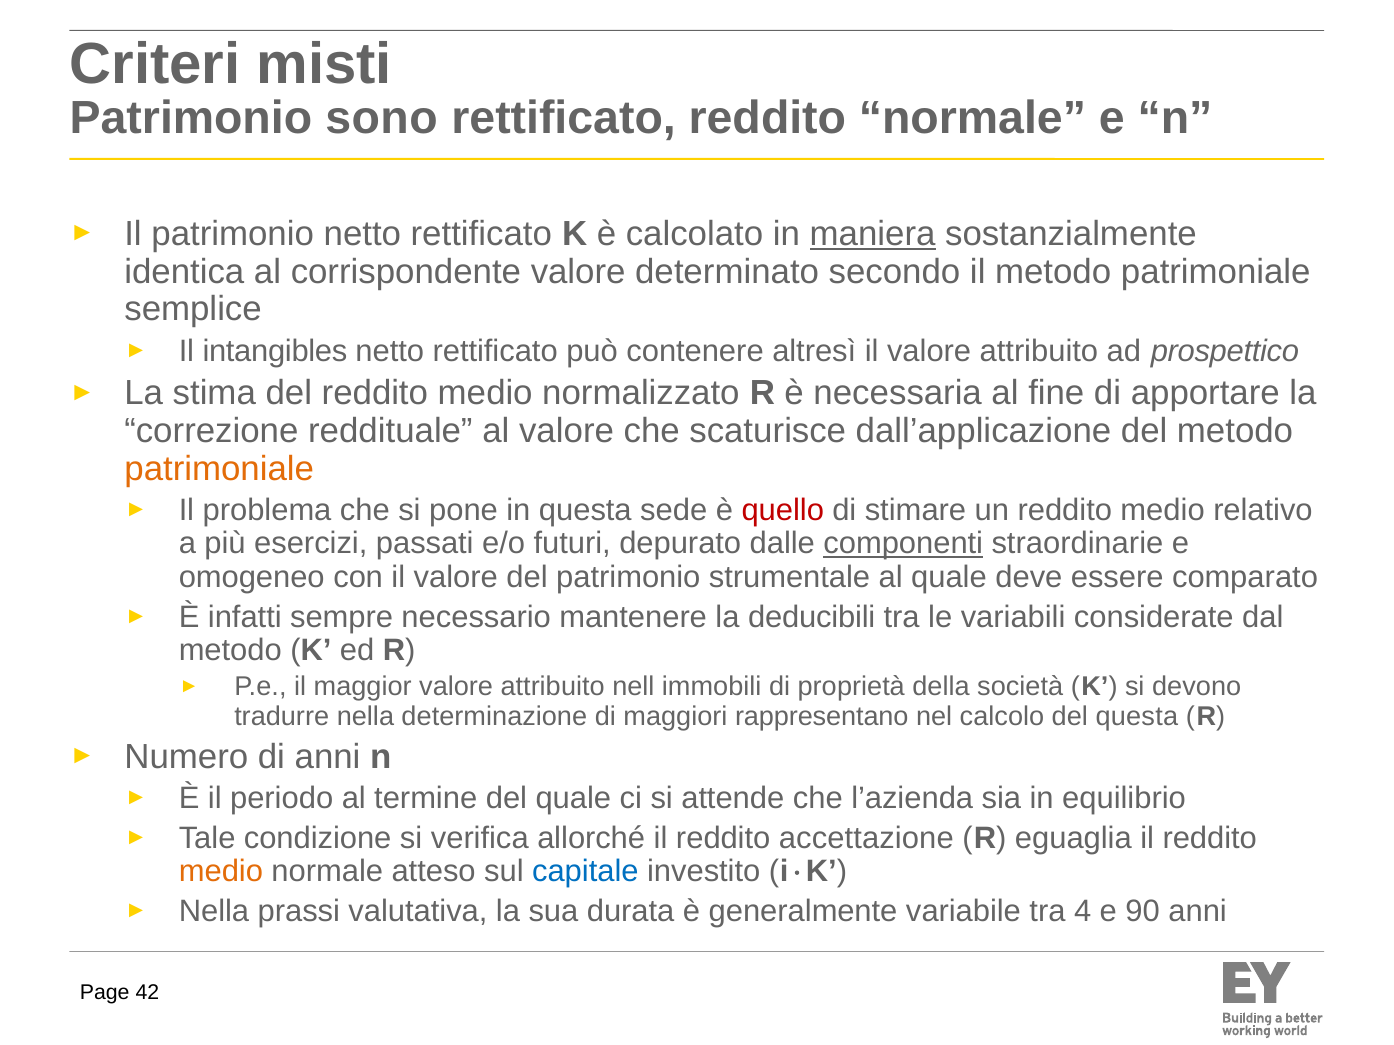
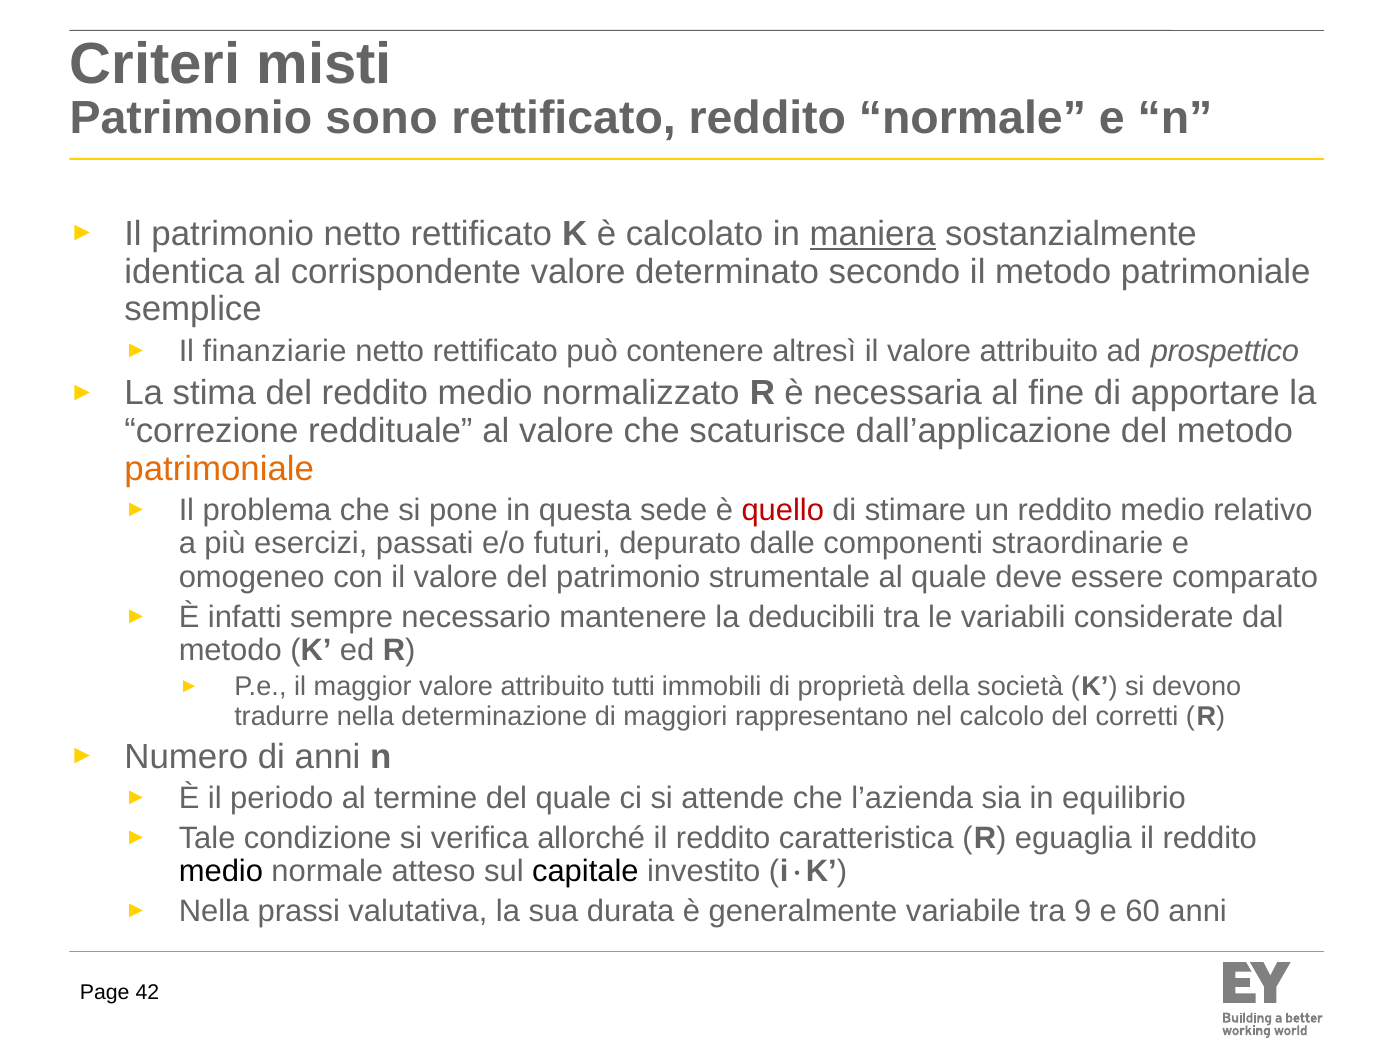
intangibles: intangibles -> finanziarie (275, 351)
componenti underline: present -> none (903, 544)
nell: nell -> tutti (634, 687)
del questa: questa -> corretti (1137, 717)
accettazione: accettazione -> caratteristica (866, 838)
medio colour: orange -> black (221, 872)
capitale colour: blue -> black (585, 872)
4: 4 -> 9 (1083, 911)
90: 90 -> 60 (1143, 911)
